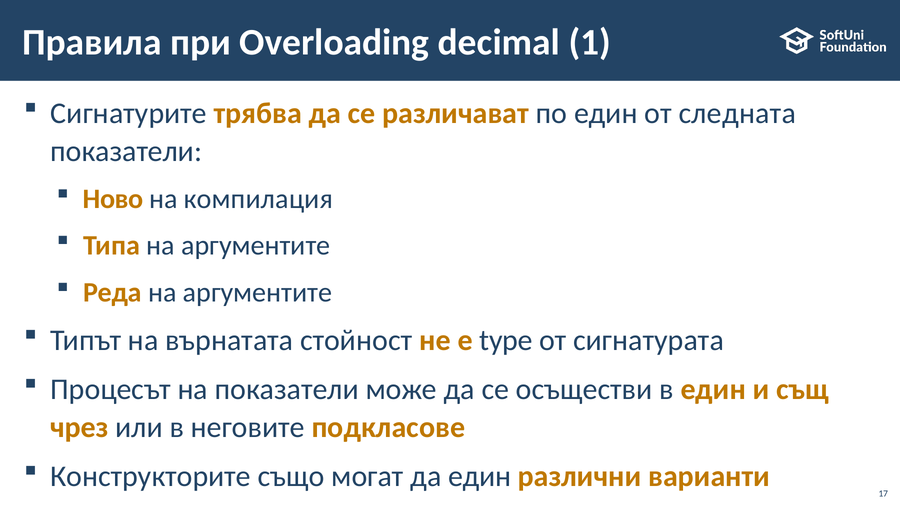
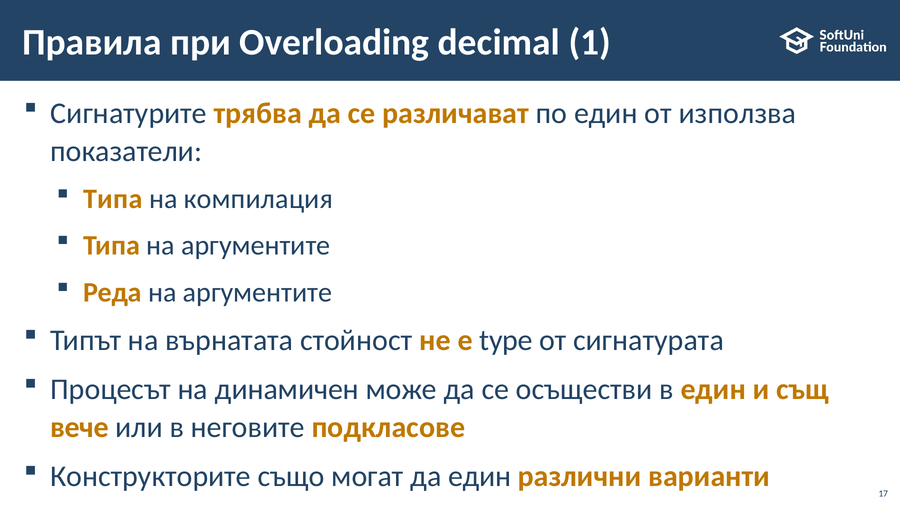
следната: следната -> използва (737, 114)
Ново: Ново -> Типа (113, 199)
на показатели: показатели -> динамичен (287, 390)
чрез: чрез -> вече (80, 427)
